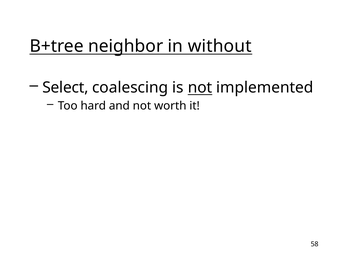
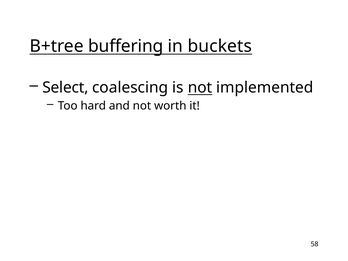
neighbor: neighbor -> buffering (126, 46)
without: without -> buckets (220, 46)
